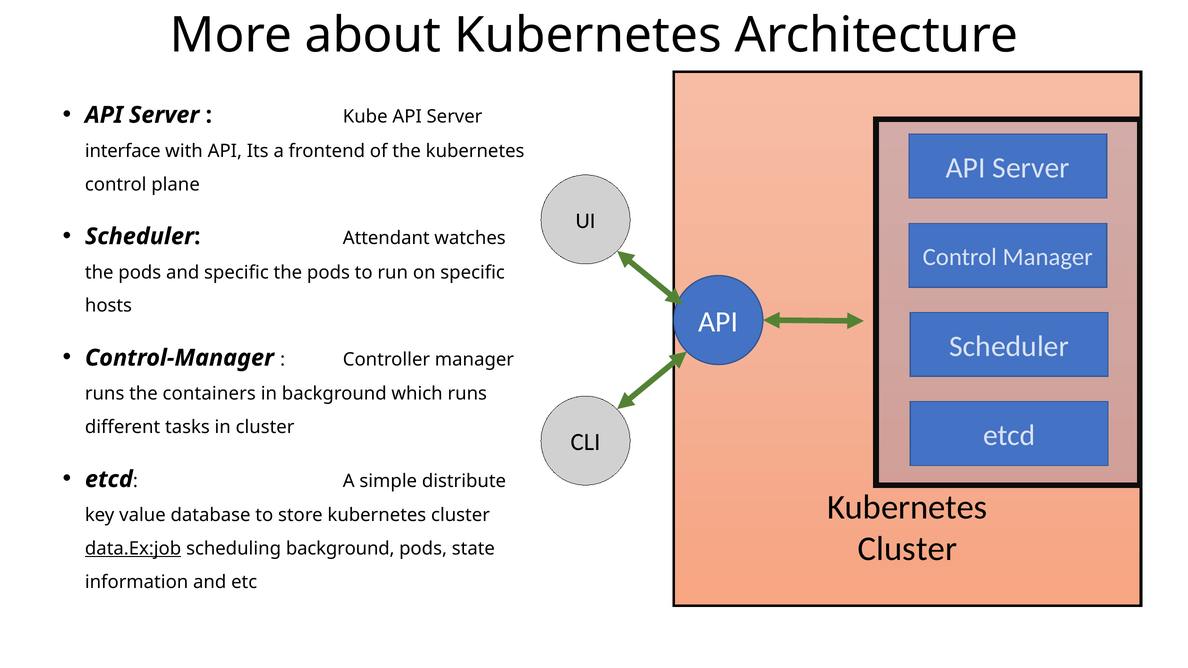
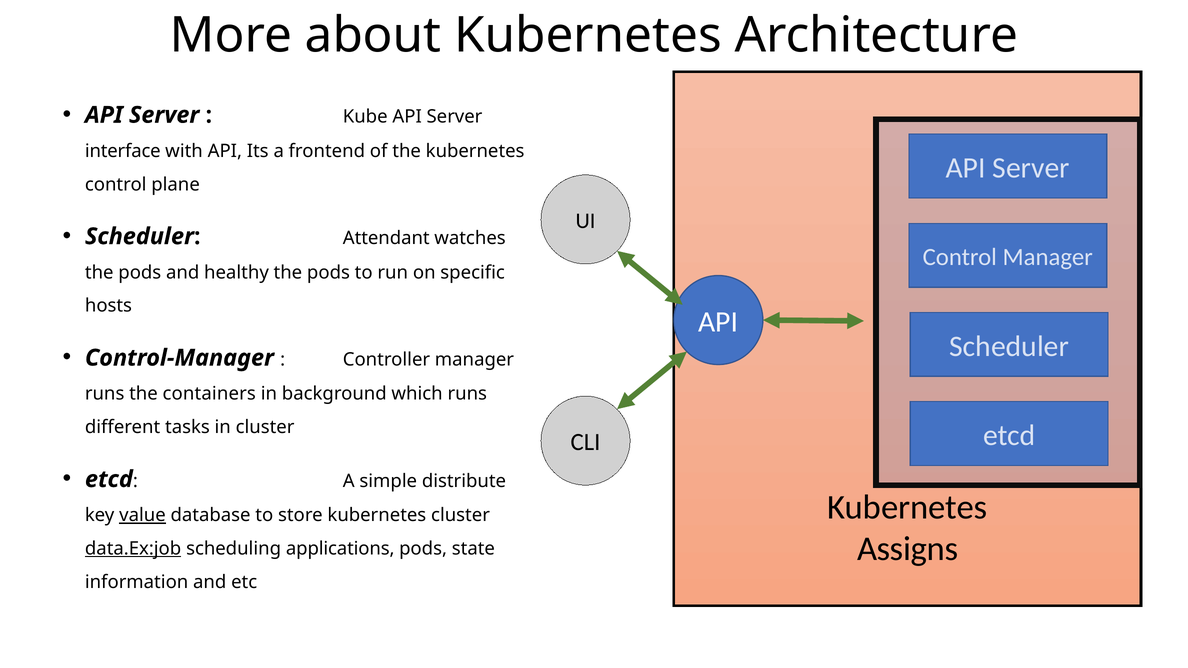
and specific: specific -> healthy (236, 273)
value underline: none -> present (142, 515)
Cluster: Cluster -> Assigns (908, 549)
scheduling background: background -> applications (340, 549)
